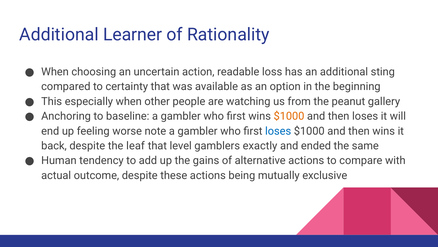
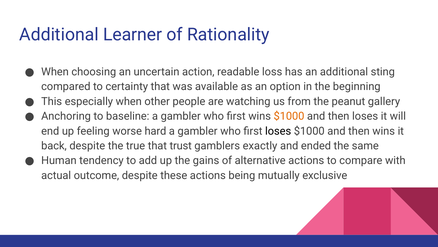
note: note -> hard (155, 131)
loses colour: blue -> black (278, 131)
leaf: leaf -> true (136, 146)
level: level -> trust (181, 146)
